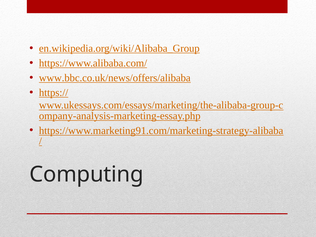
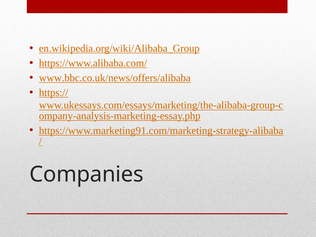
Computing: Computing -> Companies (87, 174)
